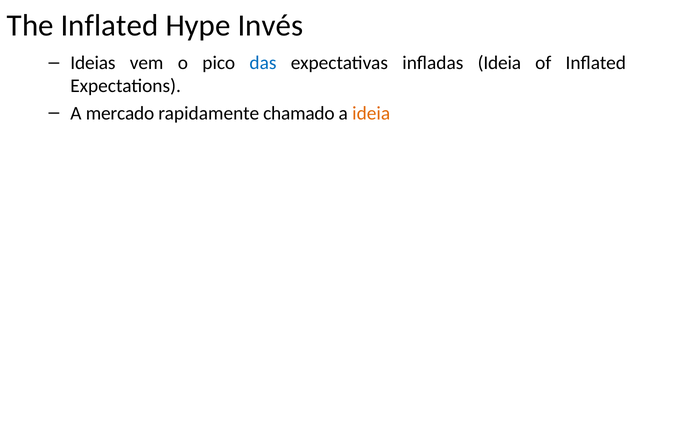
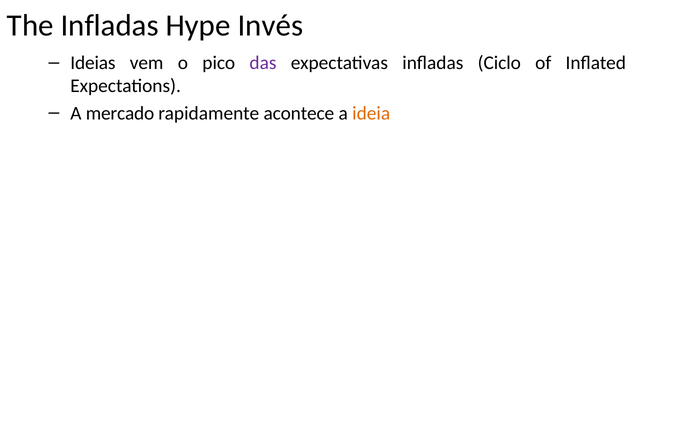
The Inflated: Inflated -> Infladas (110, 25)
das colour: blue -> purple (263, 63)
infladas Ideia: Ideia -> Ciclo (499, 63)
chamado: chamado -> acontece (299, 113)
